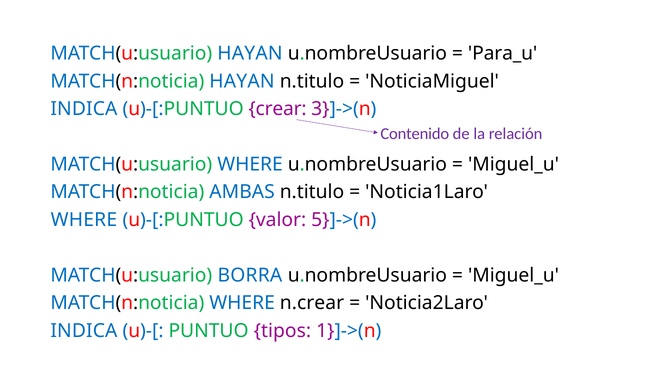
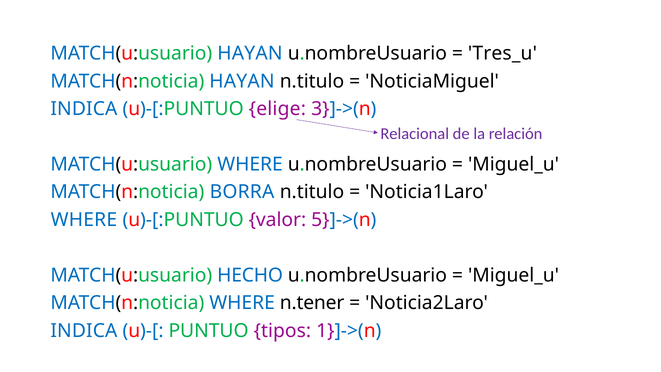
Para_u: Para_u -> Tres_u (502, 53)
crear: crear -> elige (277, 109)
Contenido: Contenido -> Relacional (415, 134)
AMBAS: AMBAS -> BORRA (242, 192)
BORRA: BORRA -> HECHO (250, 275)
n.crear: n.crear -> n.tener (312, 303)
